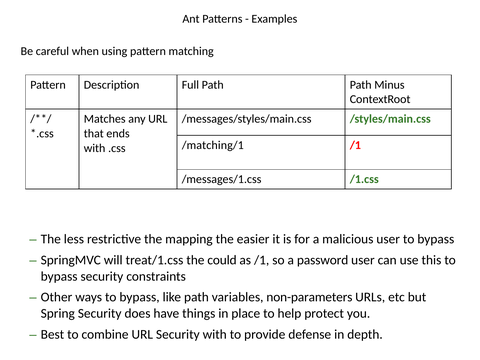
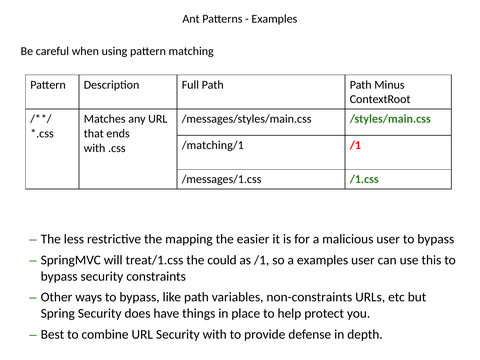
a password: password -> examples (323, 260)
non-parameters: non-parameters -> non-constraints (309, 297)
